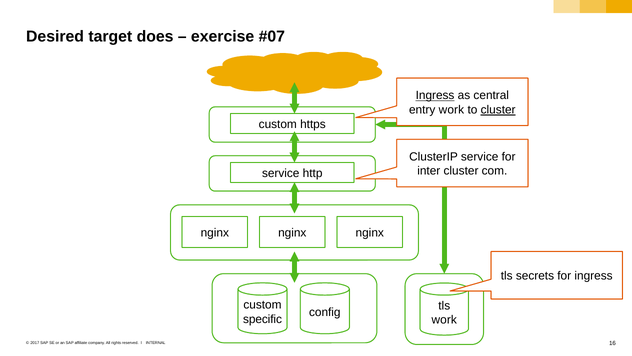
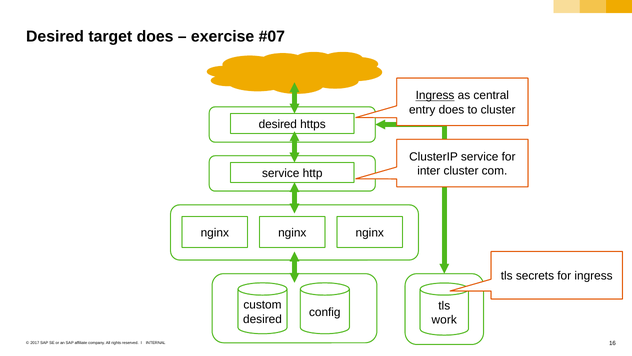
entry work: work -> does (451, 110)
cluster underline: present -> none (498, 110)
custom: custom -> desired (278, 124)
specific: specific -> desired (262, 319)
